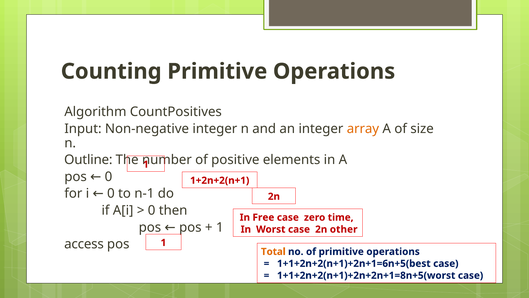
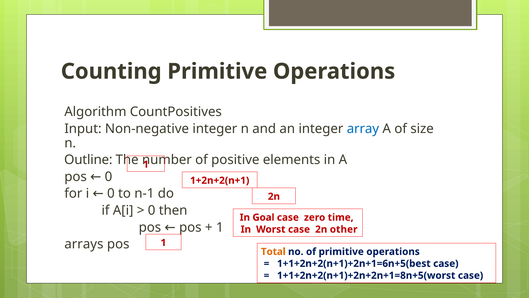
array colour: orange -> blue (363, 129)
Free: Free -> Goal (263, 217)
access: access -> arrays (84, 244)
